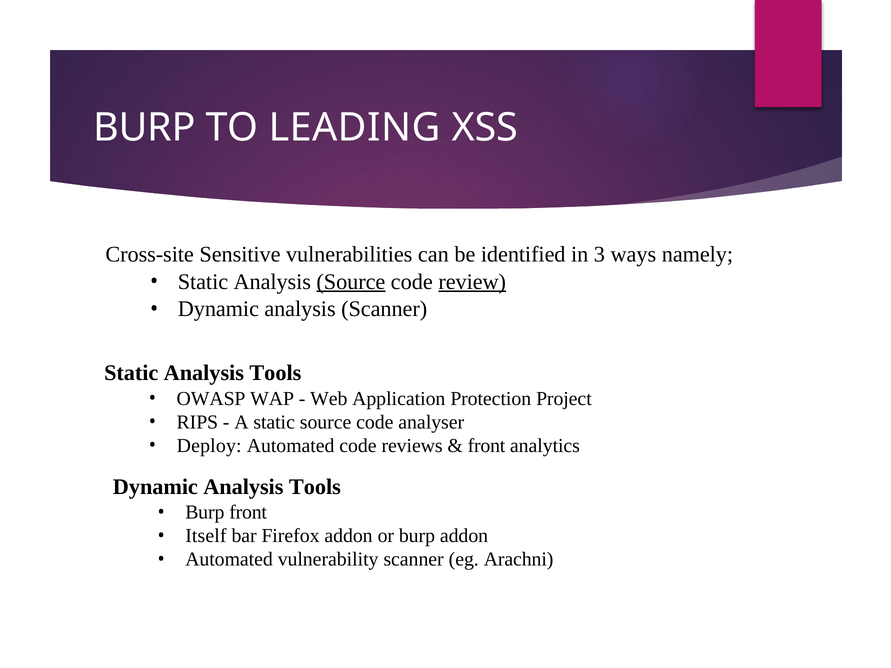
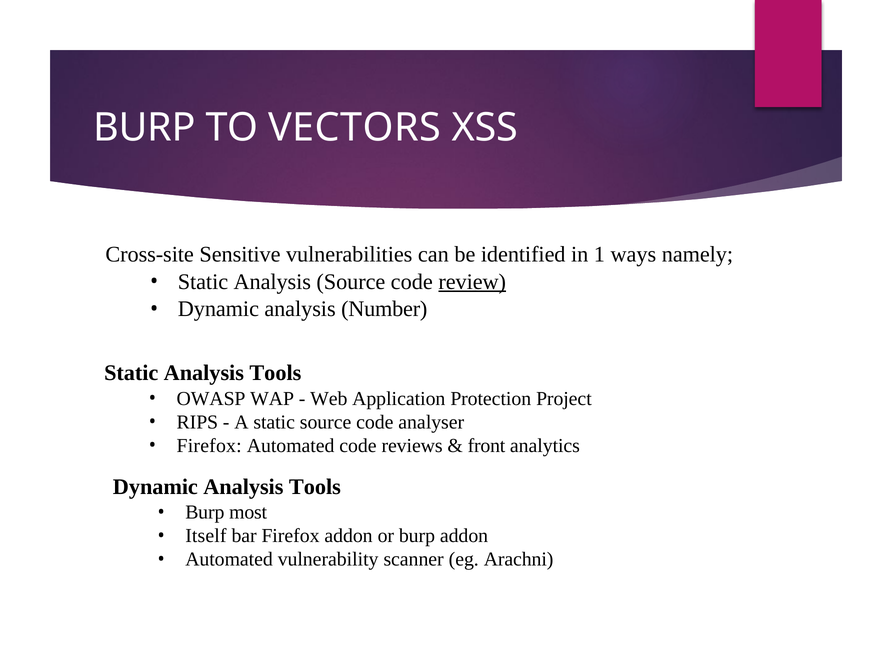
LEADING: LEADING -> VECTORS (355, 128)
3: 3 -> 1 (599, 255)
Source underline: present -> none (351, 282)
analysis Scanner: Scanner -> Number (384, 309)
Deploy: Deploy -> Firefox (209, 446)
Burp front: front -> most (248, 513)
